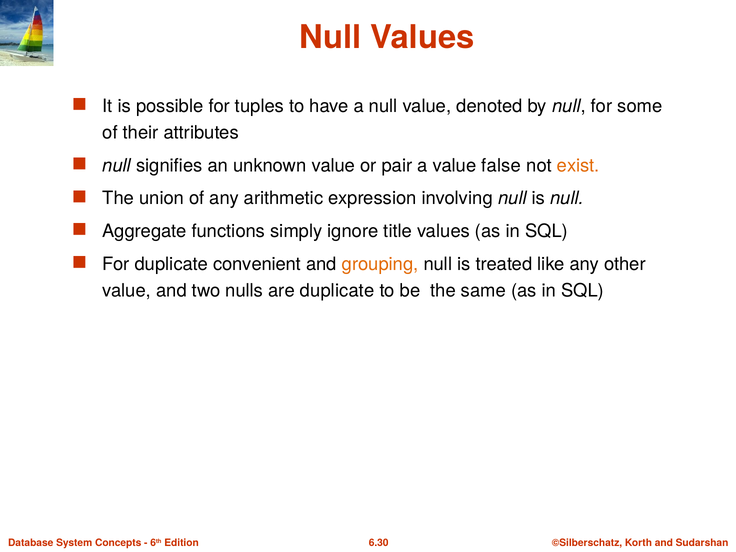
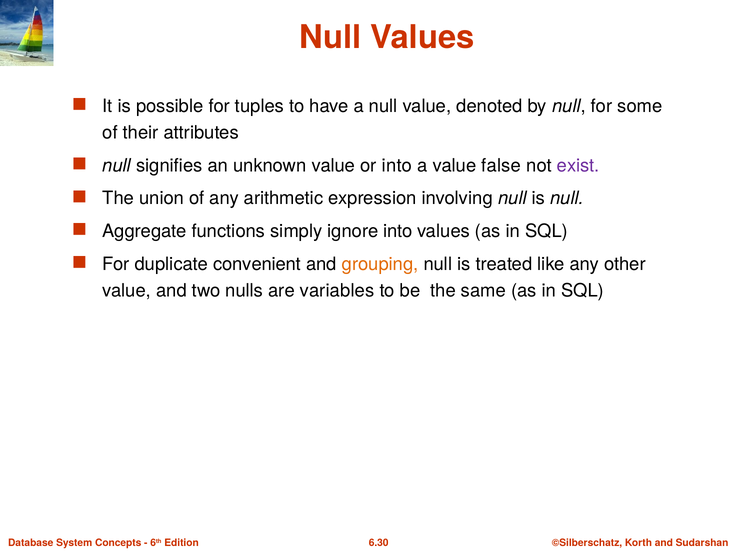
or pair: pair -> into (397, 165)
exist colour: orange -> purple (578, 165)
ignore title: title -> into (398, 231)
are duplicate: duplicate -> variables (337, 291)
